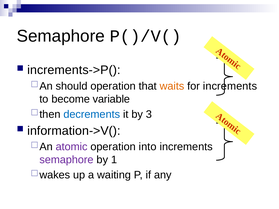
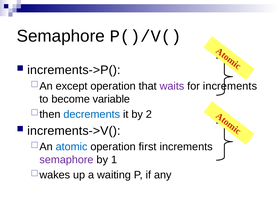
should: should -> except (72, 86)
waits colour: orange -> purple (172, 86)
3: 3 -> 2 (149, 114)
information->V(: information->V( -> increments->V( (74, 131)
atomic colour: purple -> blue (72, 147)
into: into -> first (148, 147)
